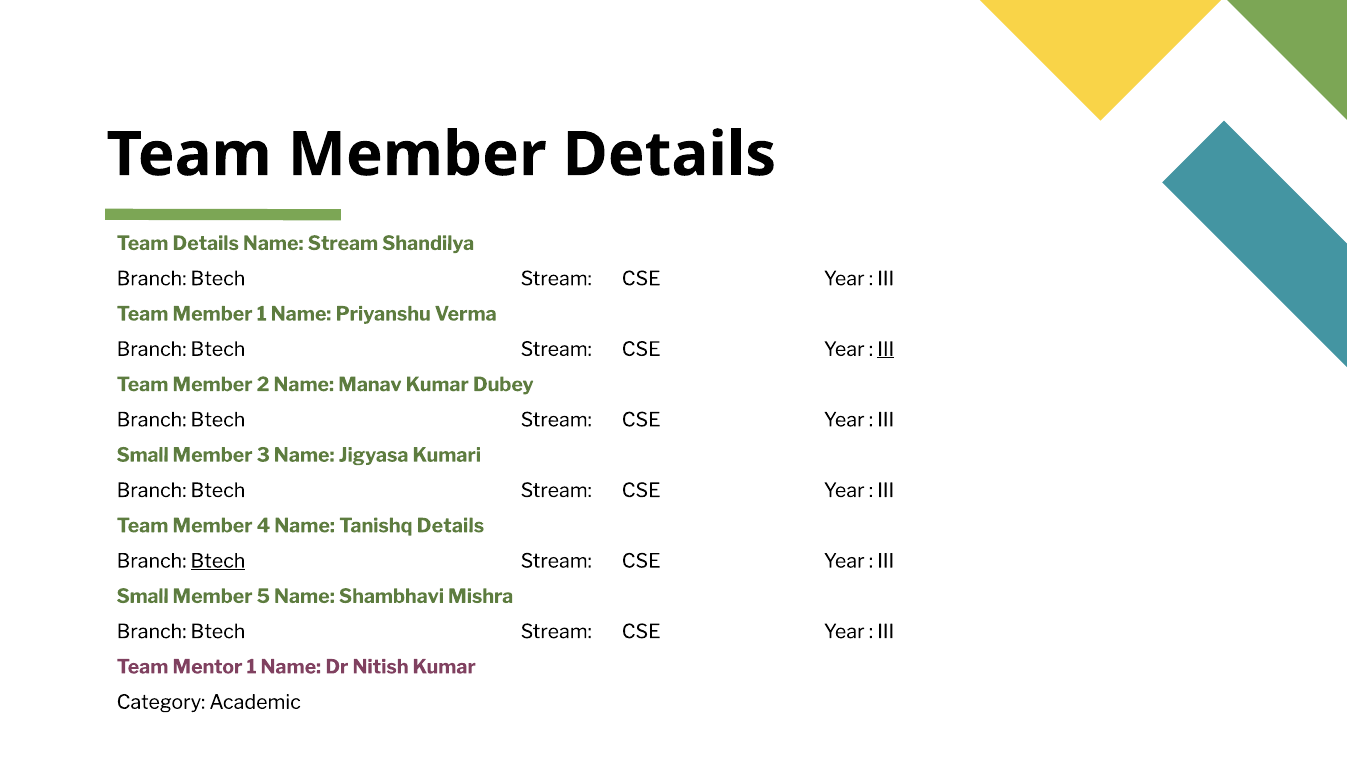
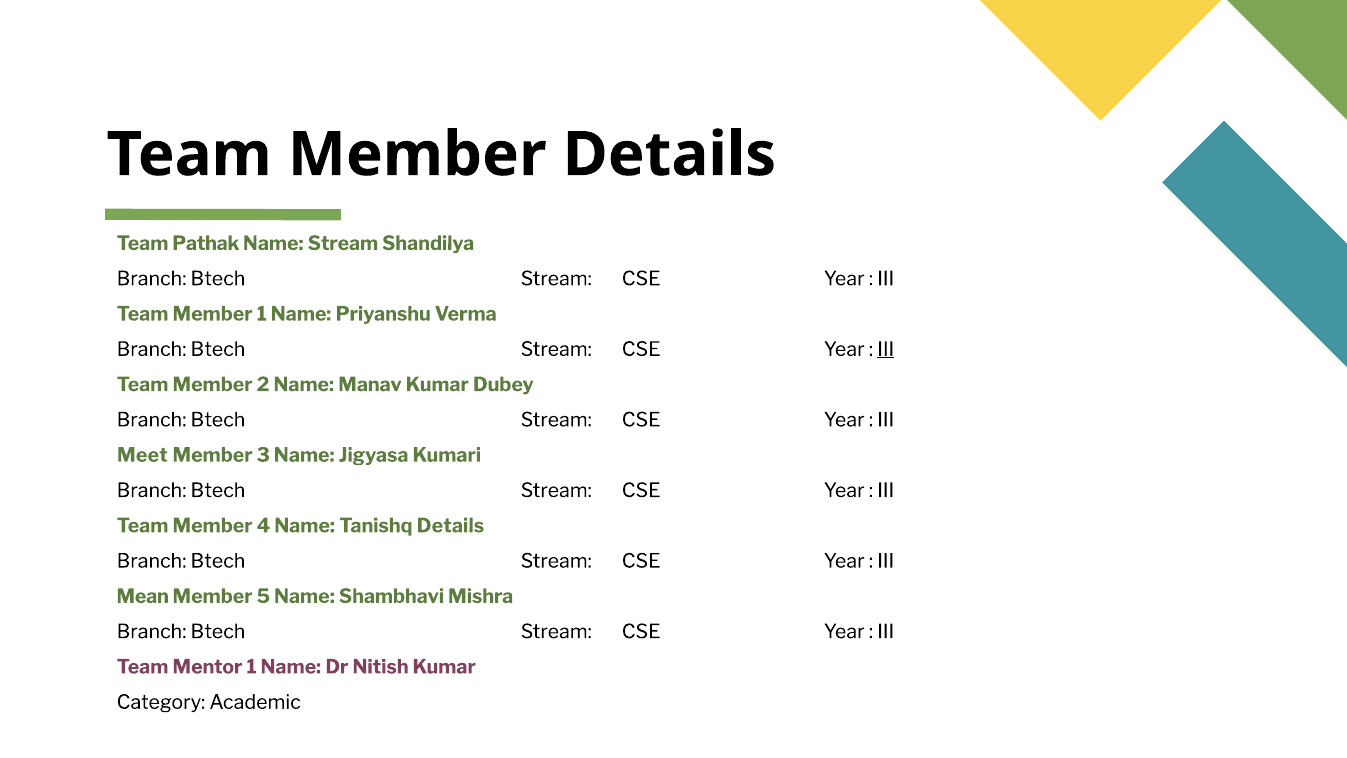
Team Details: Details -> Pathak (206, 243)
Small: Small -> Meet (142, 455)
Btech underline: present -> none (218, 561)
Small: Small -> Mean (143, 596)
